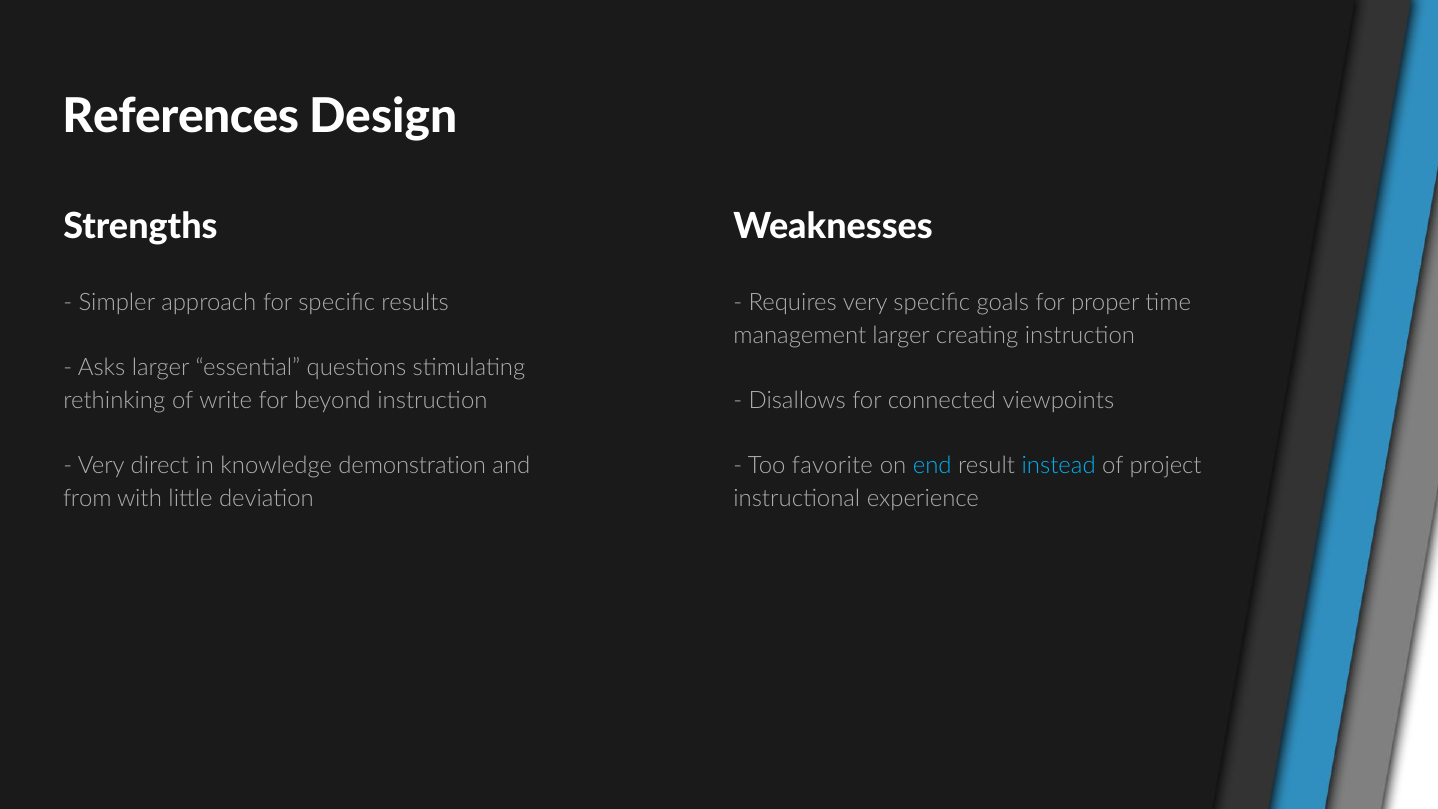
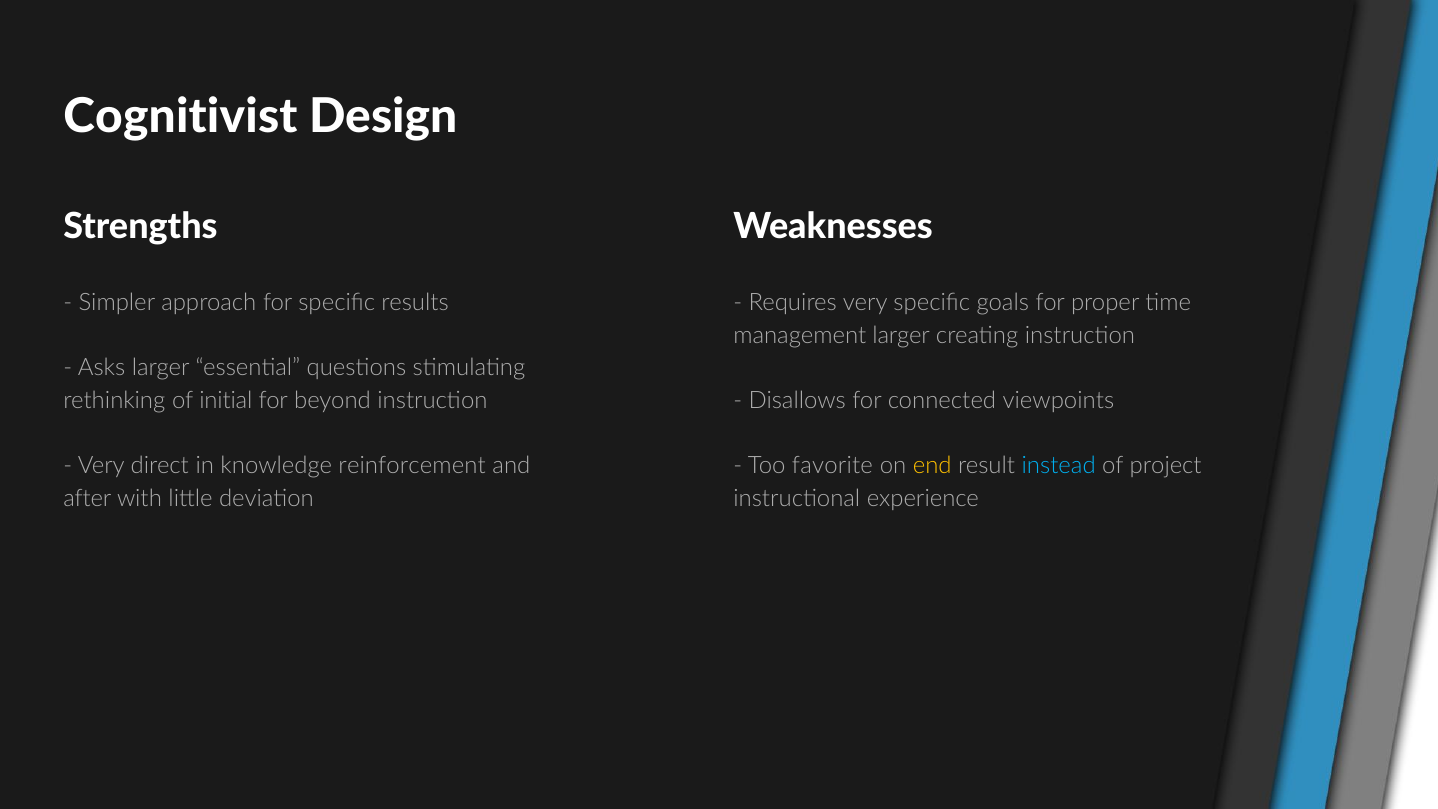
References: References -> Cognitivist (180, 116)
write: write -> initial (226, 400)
demonstration: demonstration -> reinforcement (412, 465)
end colour: light blue -> yellow (932, 465)
from: from -> after (87, 499)
